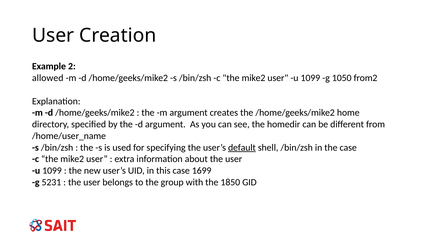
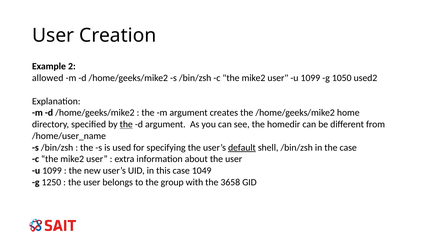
from2: from2 -> used2 (365, 78)
the underline: none -> present (126, 124)
1699: 1699 -> 1049 (202, 171)
5231: 5231 -> 1250 (51, 182)
1850: 1850 -> 3658 (230, 182)
